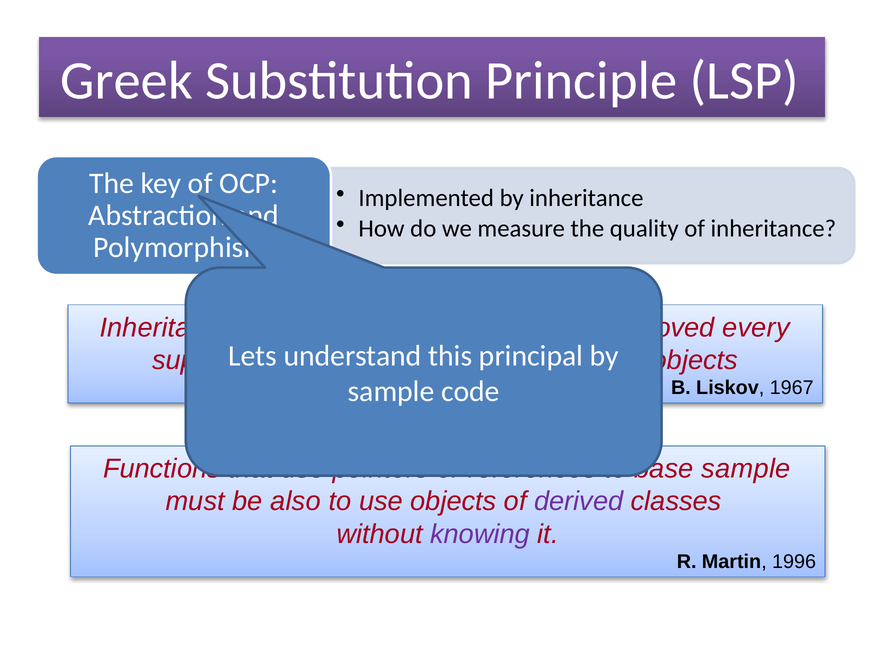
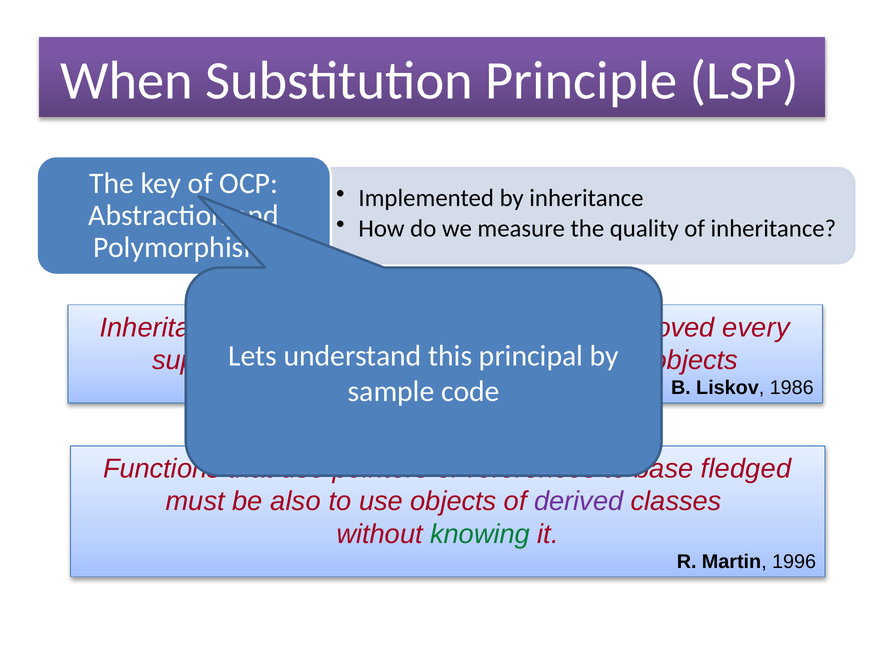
Greek: Greek -> When (127, 81)
1967: 1967 -> 1986 (792, 388)
sample: sample -> fledged (746, 469)
knowing colour: purple -> green (480, 534)
